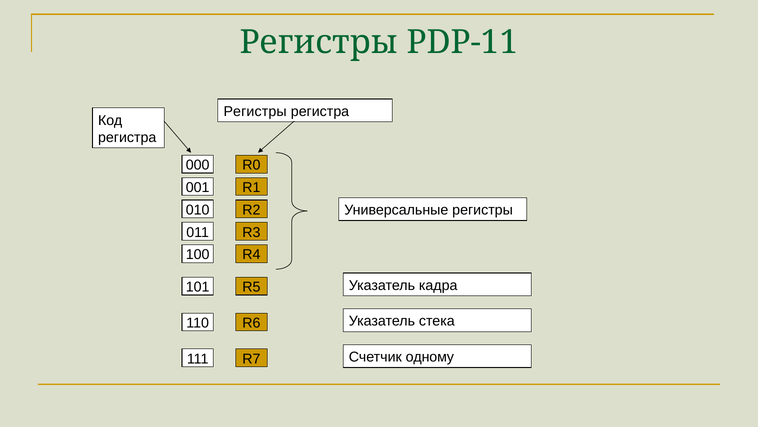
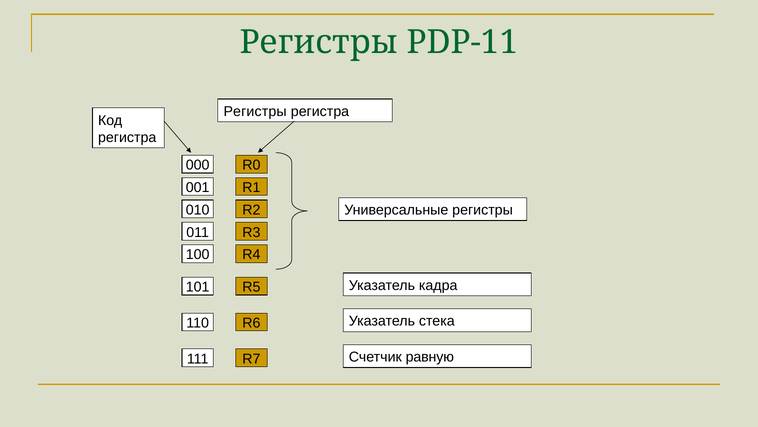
одному: одному -> равную (430, 357)
